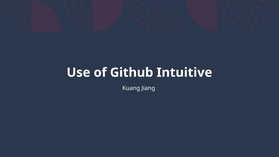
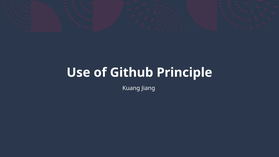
Intuitive: Intuitive -> Principle (184, 72)
